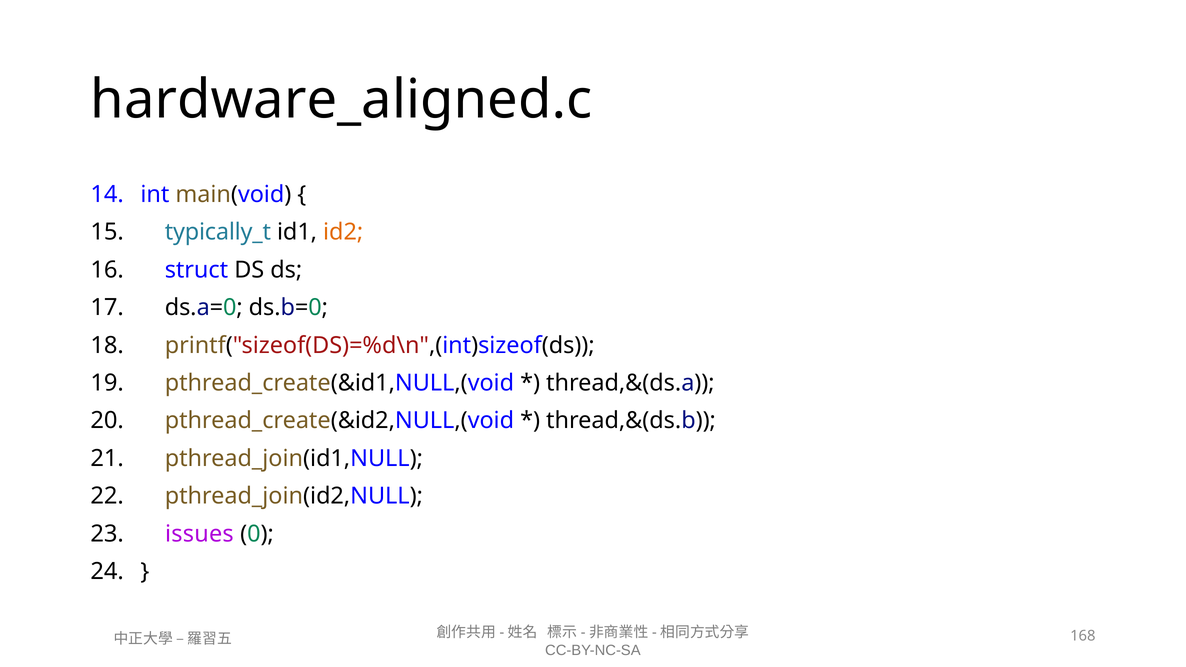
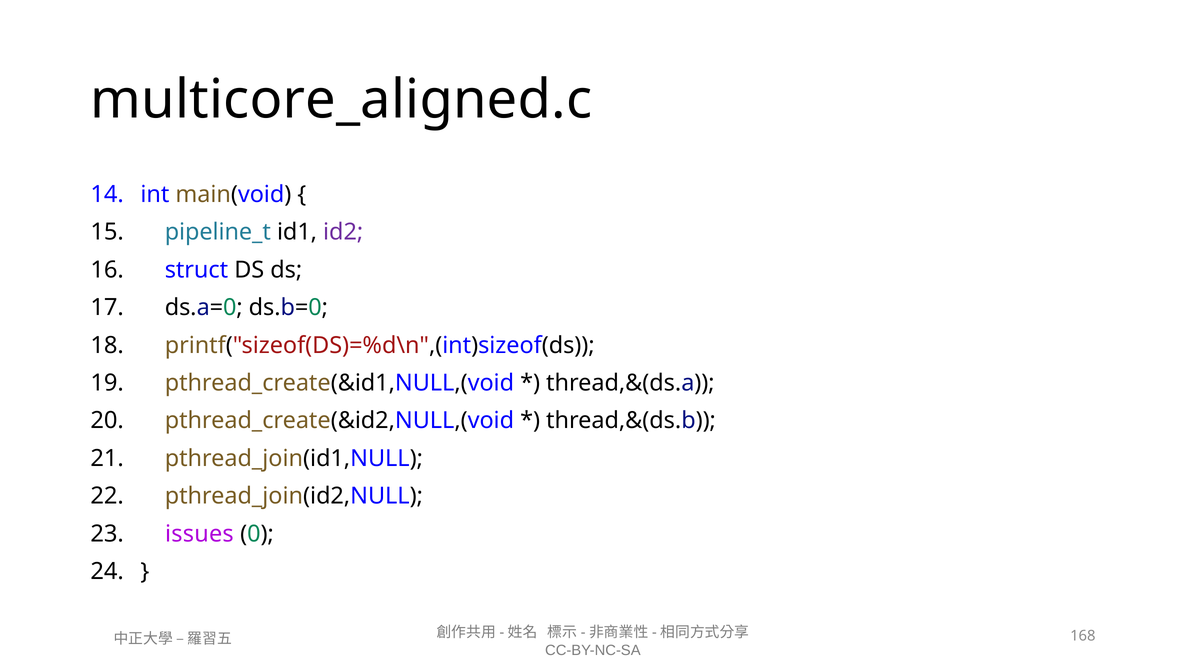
hardware_aligned.c: hardware_aligned.c -> multicore_aligned.c (341, 100)
typically_t: typically_t -> pipeline_t (218, 232)
id2 colour: orange -> purple (343, 232)
